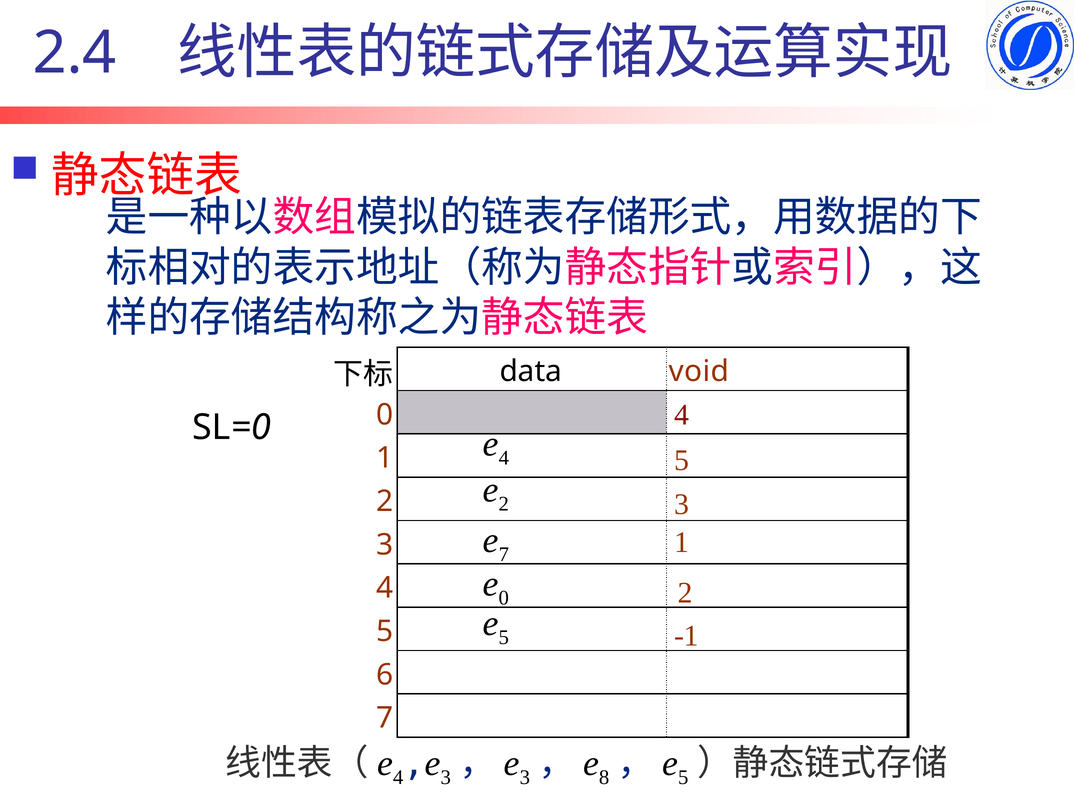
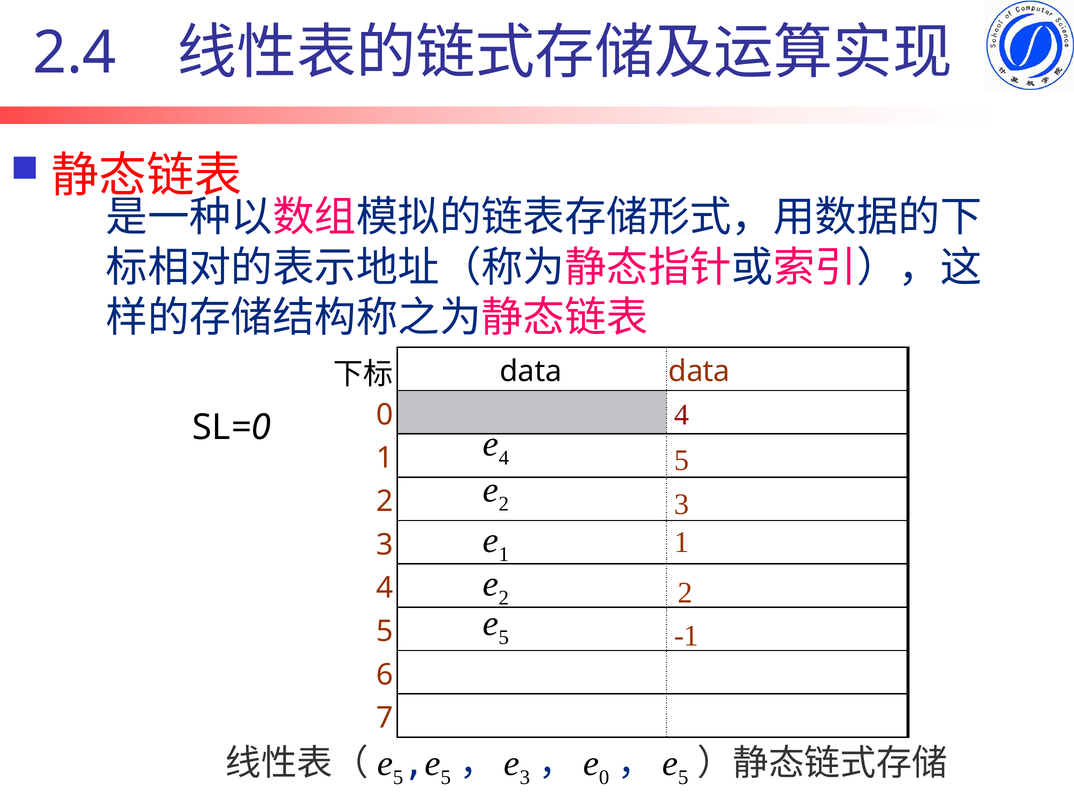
data void: void -> data (699, 371)
7: 7 -> 1 (504, 554)
0: 0 -> 2 (504, 597)
4: 4 -> 5 (398, 777)
3: 3 -> 5 (446, 777)
8: 8 -> 0 (604, 777)
